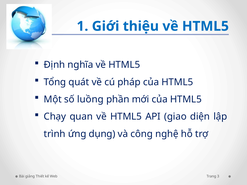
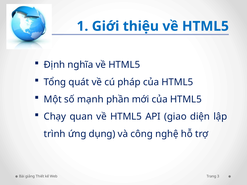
luồng: luồng -> mạnh (90, 99)
